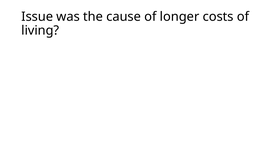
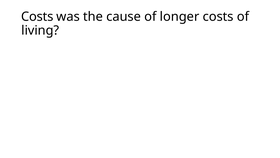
Issue: Issue -> Costs (37, 17)
